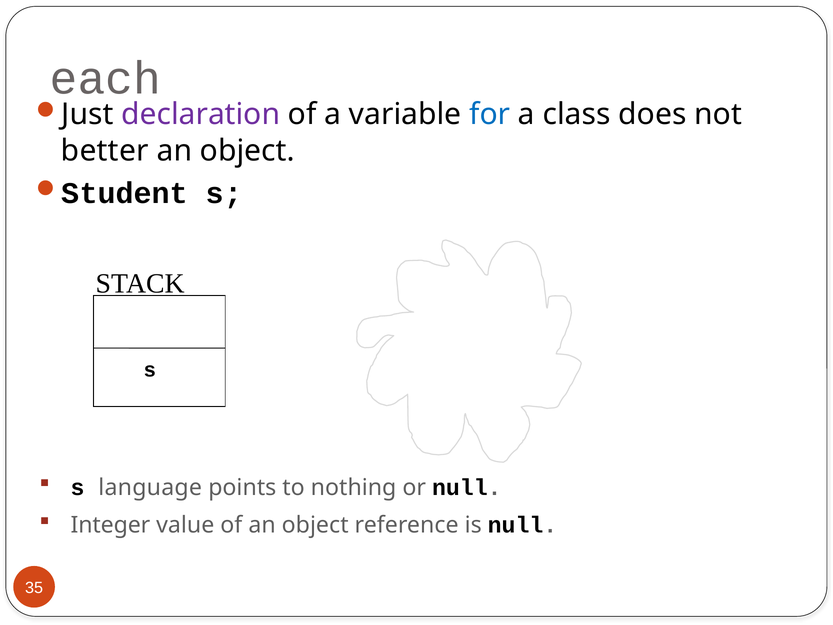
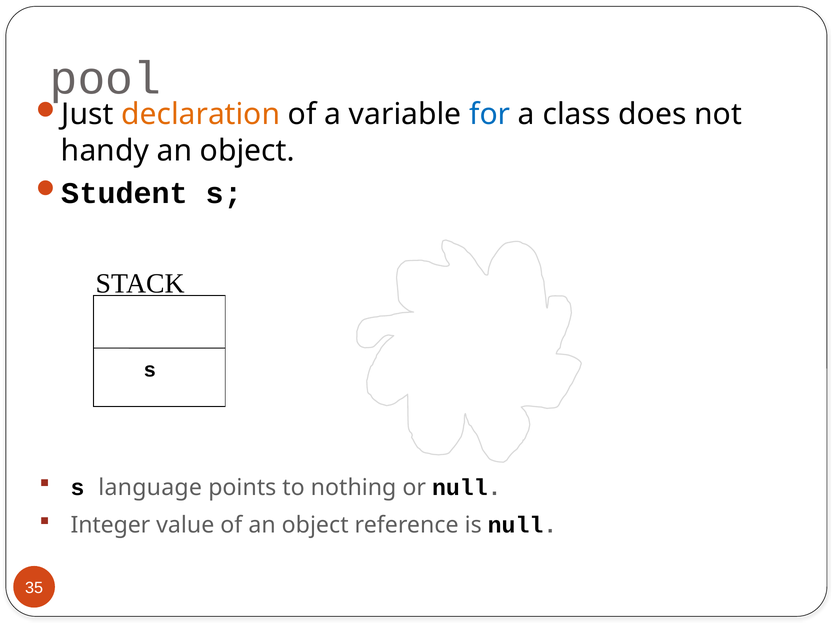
each: each -> pool (105, 78)
declaration colour: purple -> orange (201, 115)
better: better -> handy (105, 151)
